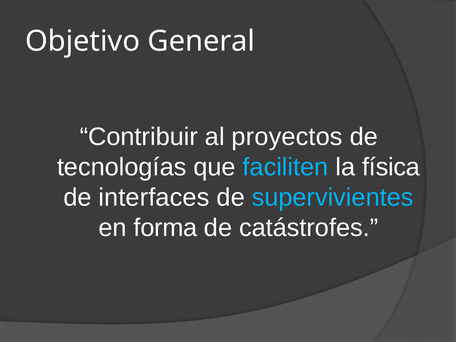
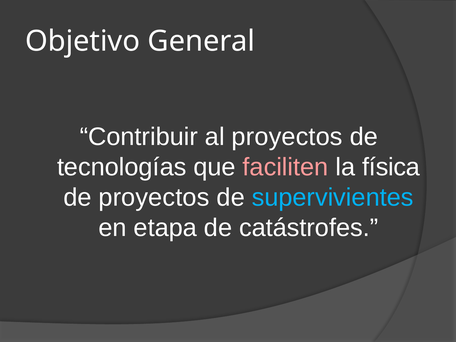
faciliten colour: light blue -> pink (286, 167)
de interfaces: interfaces -> proyectos (154, 198)
forma: forma -> etapa (165, 228)
